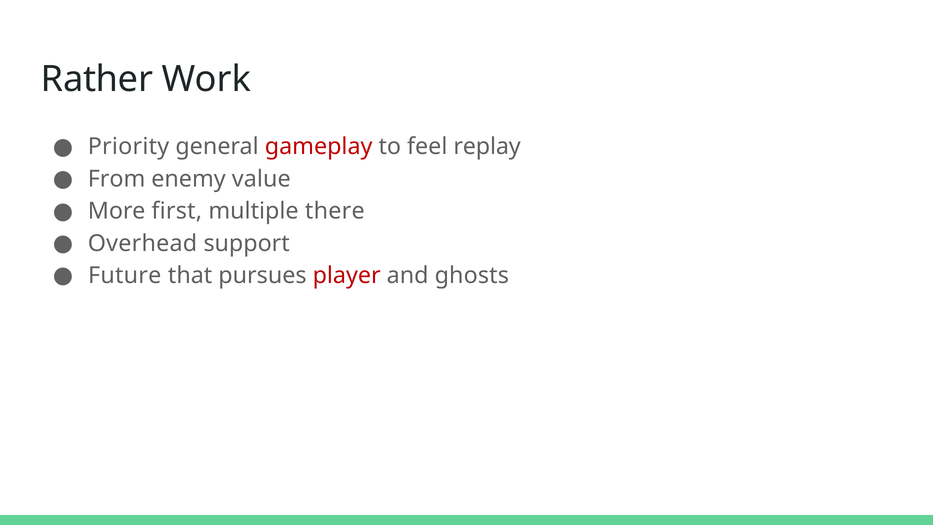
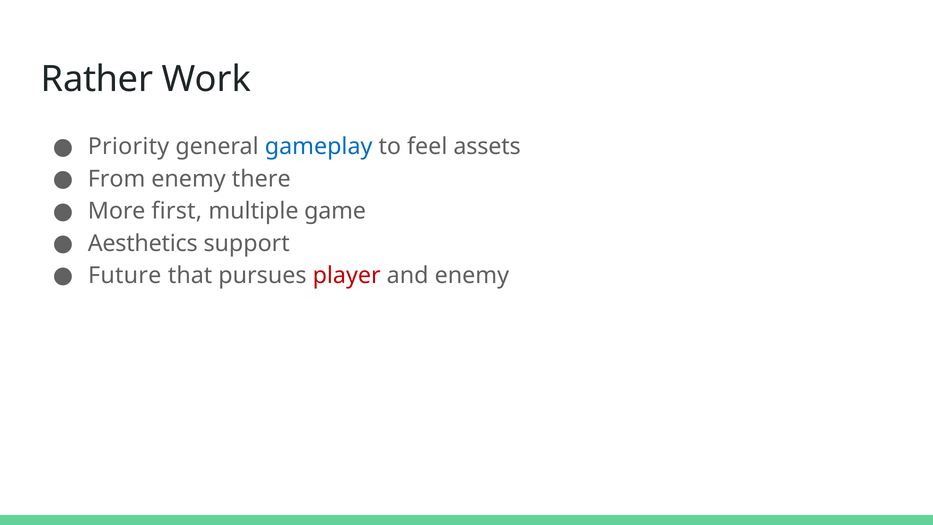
gameplay colour: red -> blue (319, 147)
replay: replay -> assets (487, 147)
value: value -> there (261, 179)
there: there -> game (335, 211)
Overhead: Overhead -> Aesthetics (143, 243)
and ghosts: ghosts -> enemy (472, 275)
